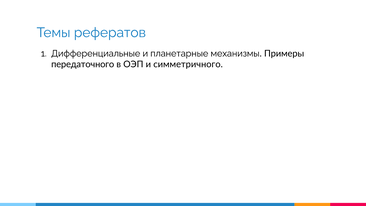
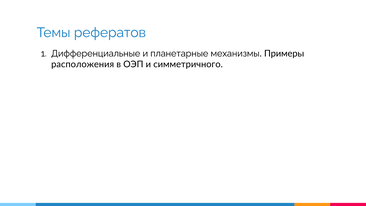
передаточного: передаточного -> расположения (83, 64)
